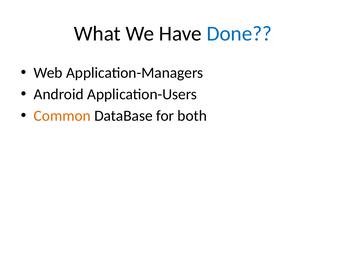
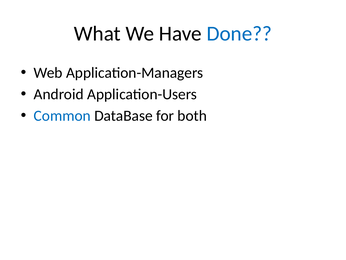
Common colour: orange -> blue (62, 116)
